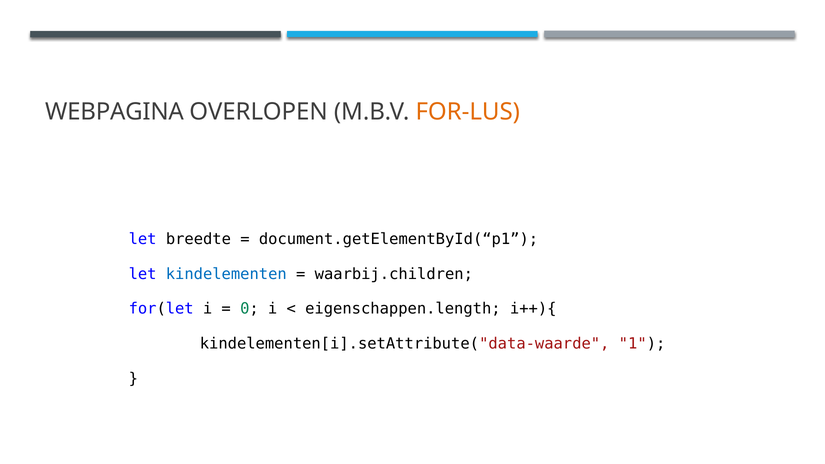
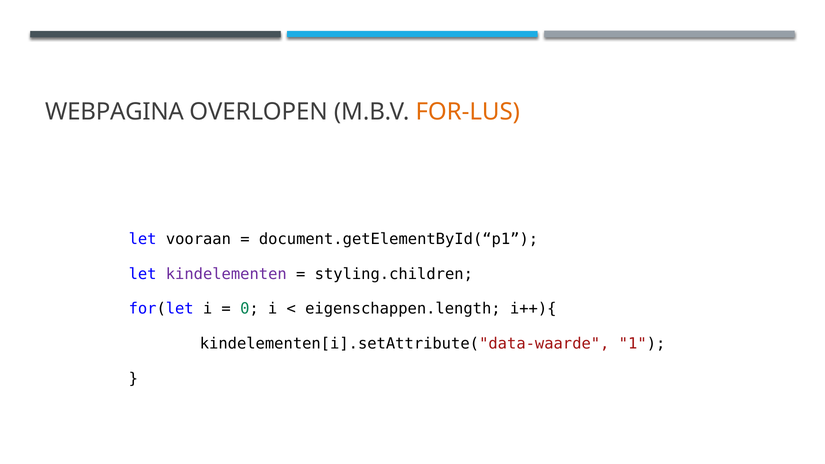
breedte: breedte -> vooraan (198, 239)
kindelementen colour: blue -> purple (226, 274)
waarbij.children: waarbij.children -> styling.children (394, 274)
